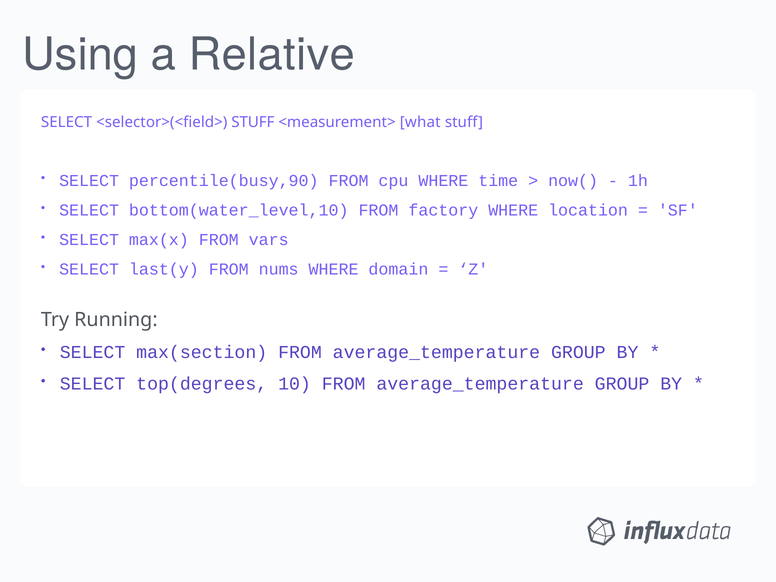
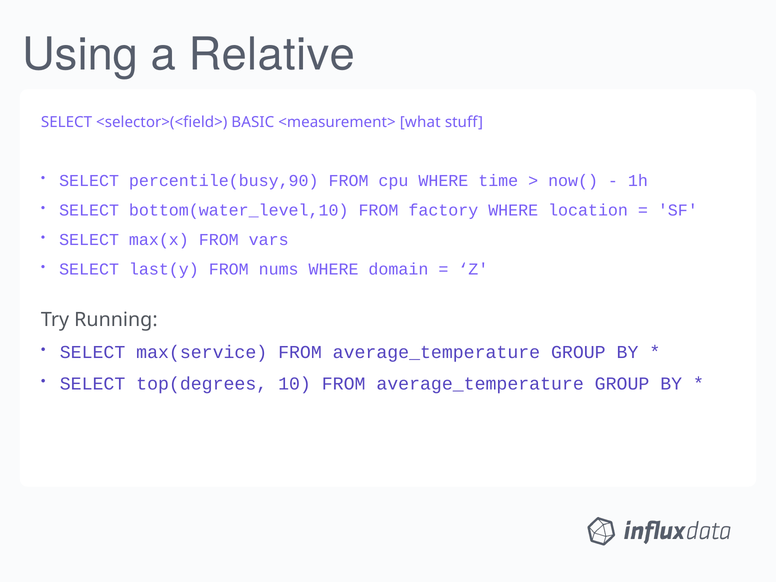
<selector>(<field> STUFF: STUFF -> BASIC (253, 122)
max(section: max(section -> max(service (202, 352)
